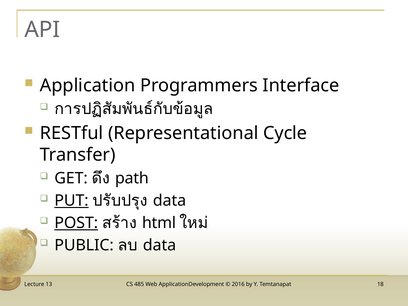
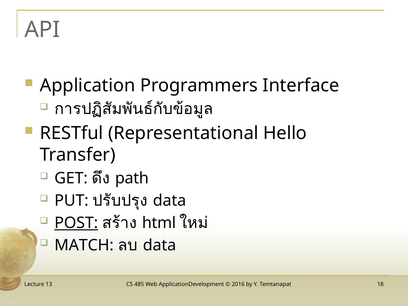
Cycle: Cycle -> Hello (285, 133)
PUT underline: present -> none (71, 201)
PUBLIC: PUBLIC -> MATCH (84, 245)
